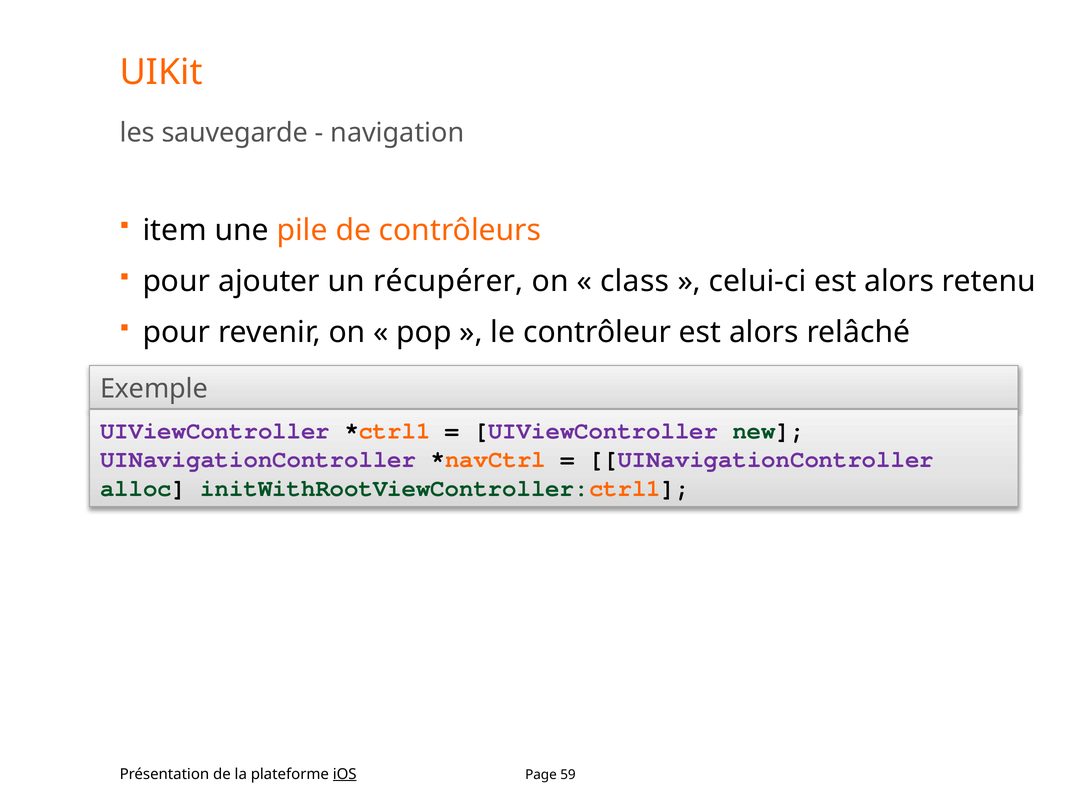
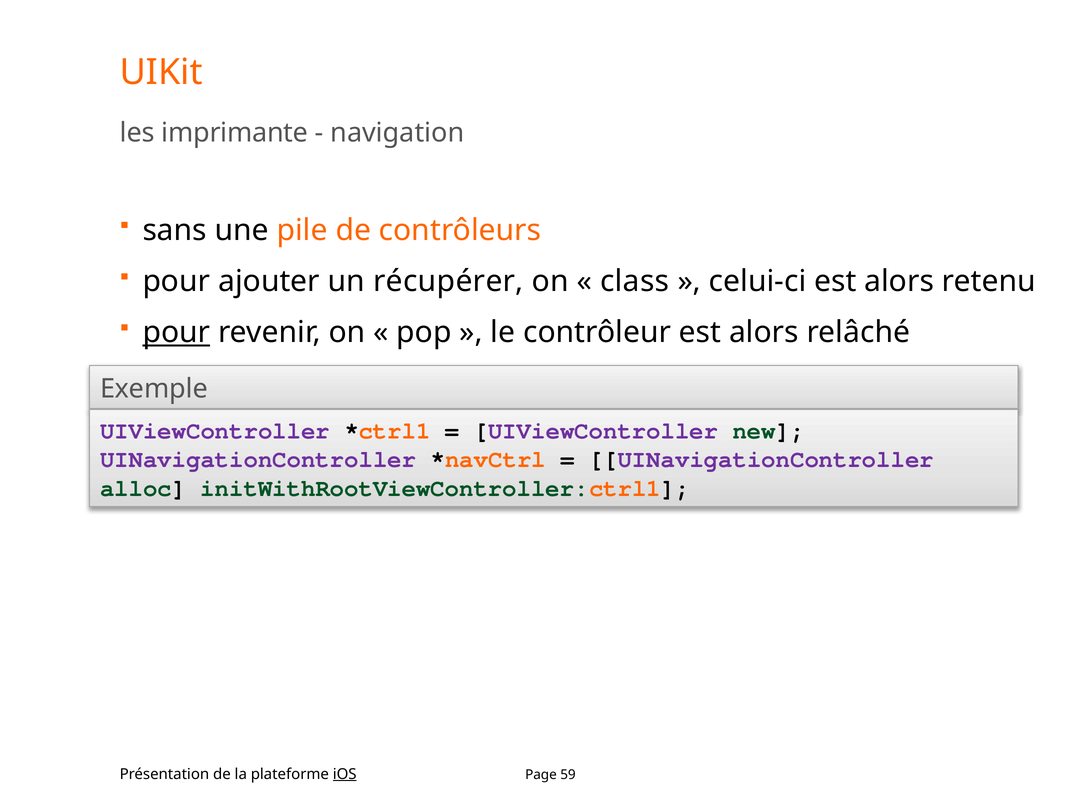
sauvegarde: sauvegarde -> imprimante (235, 133)
item: item -> sans (175, 230)
pour underline: none -> present (176, 332)
